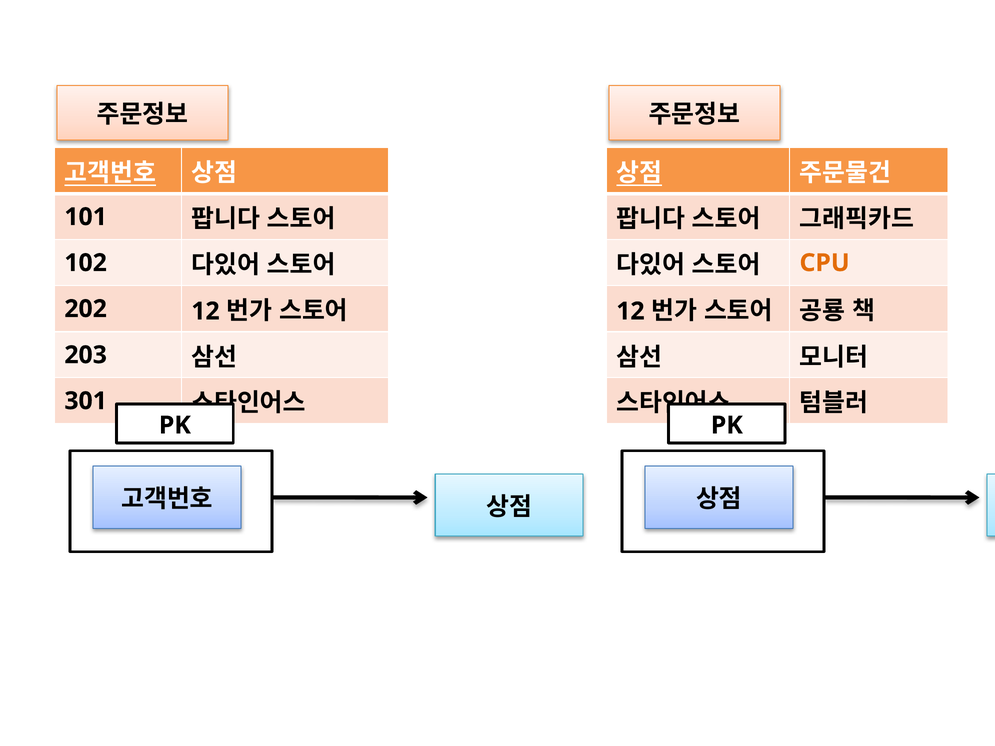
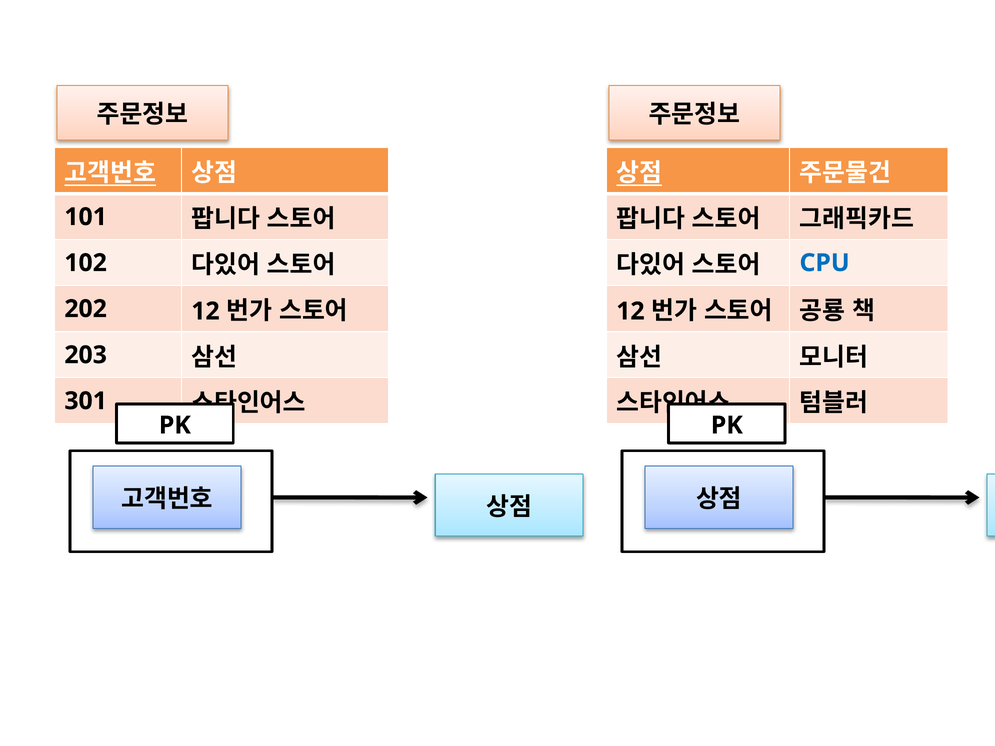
CPU colour: orange -> blue (825, 263)
